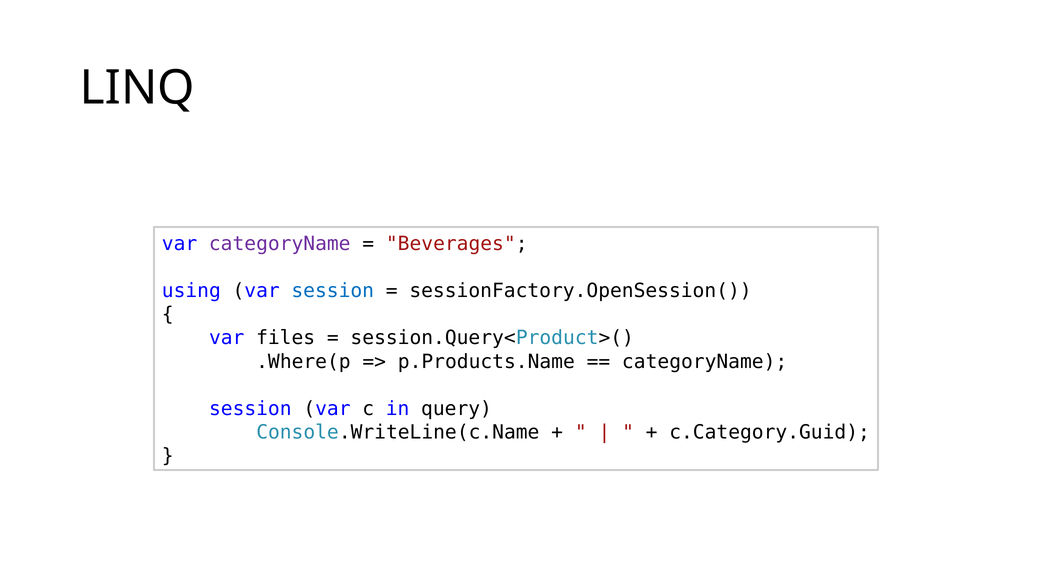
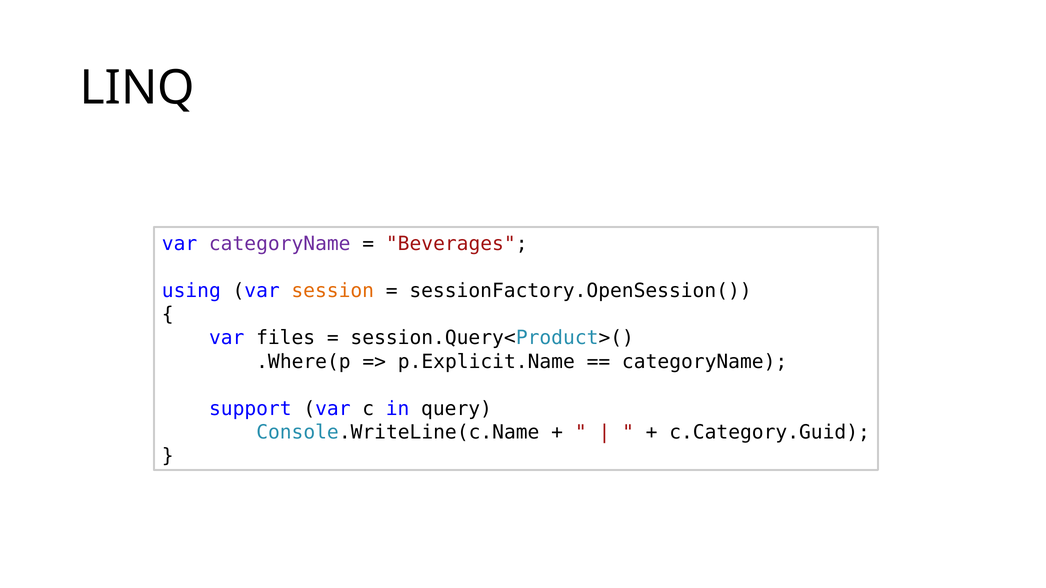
session colour: blue -> orange (333, 291)
p.Products.Name: p.Products.Name -> p.Explicit.Name (486, 362)
session: session -> support (250, 409)
